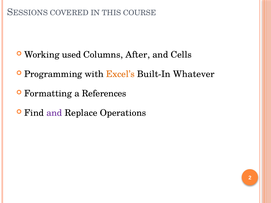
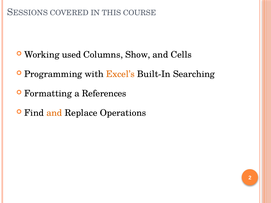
After: After -> Show (138, 55)
Whatever: Whatever -> Searching (194, 74)
and colour: purple -> orange (54, 113)
